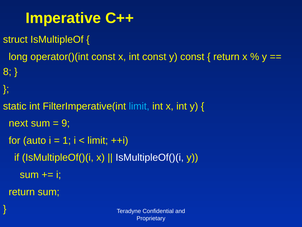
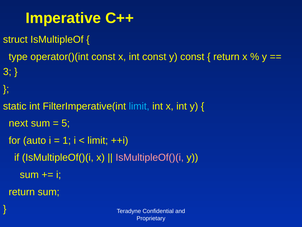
long: long -> type (18, 57)
8: 8 -> 3 (7, 72)
9: 9 -> 5 (66, 123)
IsMultipleOf()(i colour: white -> pink (150, 157)
